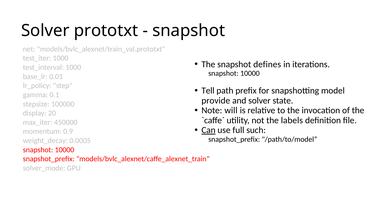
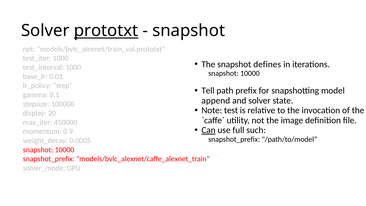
prototxt underline: none -> present (106, 31)
provide: provide -> append (216, 100)
will: will -> test (231, 110)
labels: labels -> image (292, 120)
